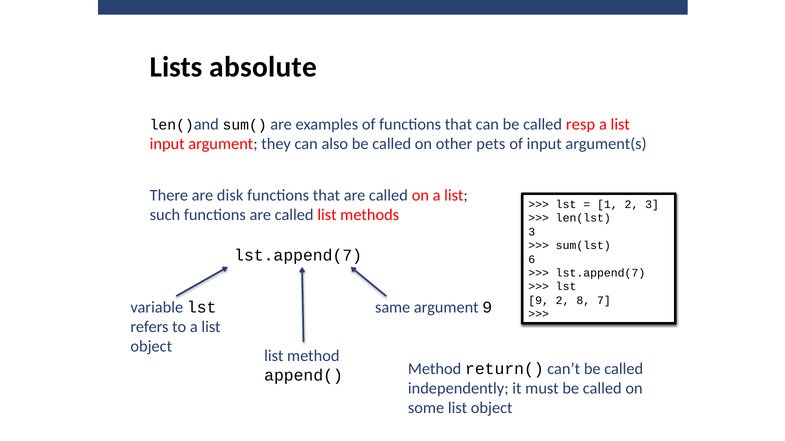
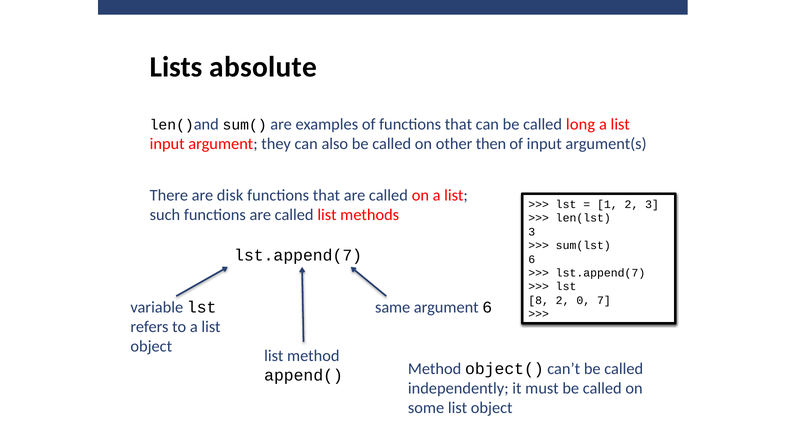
resp: resp -> long (581, 124)
pets: pets -> then (491, 144)
9: 9 -> 8 (539, 301)
8: 8 -> 0 (583, 301)
argument 9: 9 -> 6 (487, 308)
return(: return( -> object( (504, 369)
